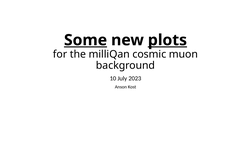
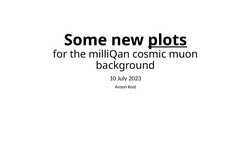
Some underline: present -> none (86, 40)
